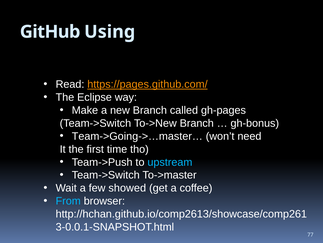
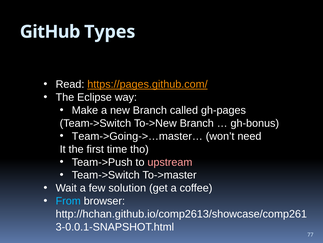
Using: Using -> Types (110, 32)
upstream colour: light blue -> pink (170, 162)
showed: showed -> solution (127, 188)
